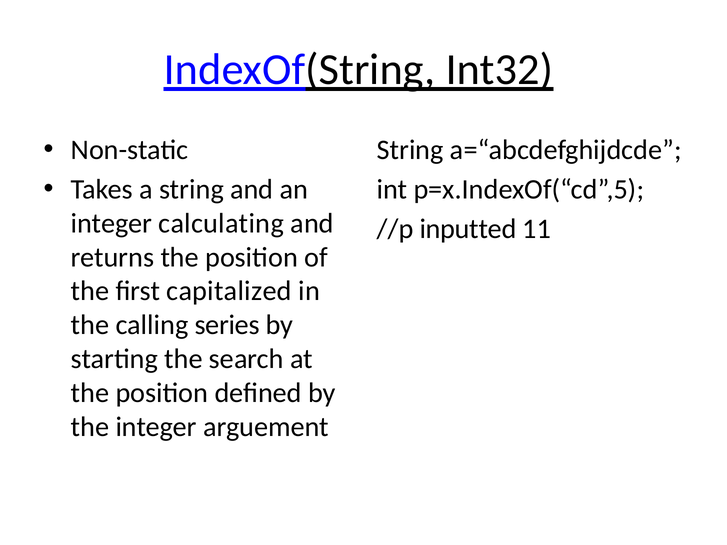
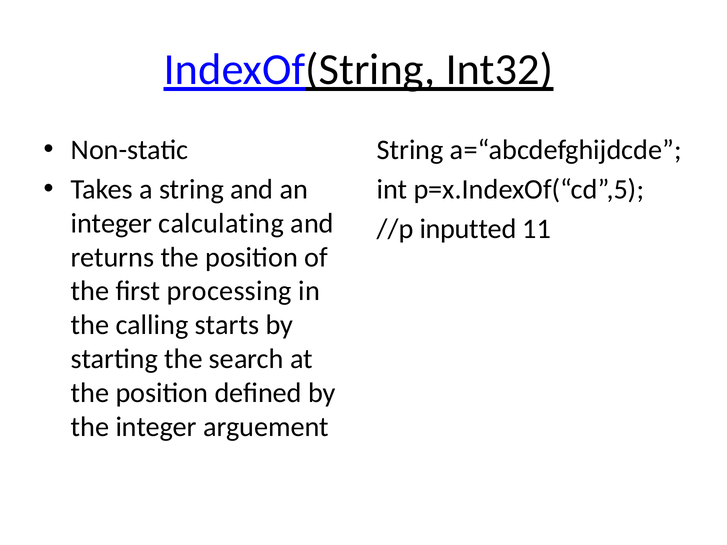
capitalized: capitalized -> processing (229, 291)
series: series -> starts (227, 325)
